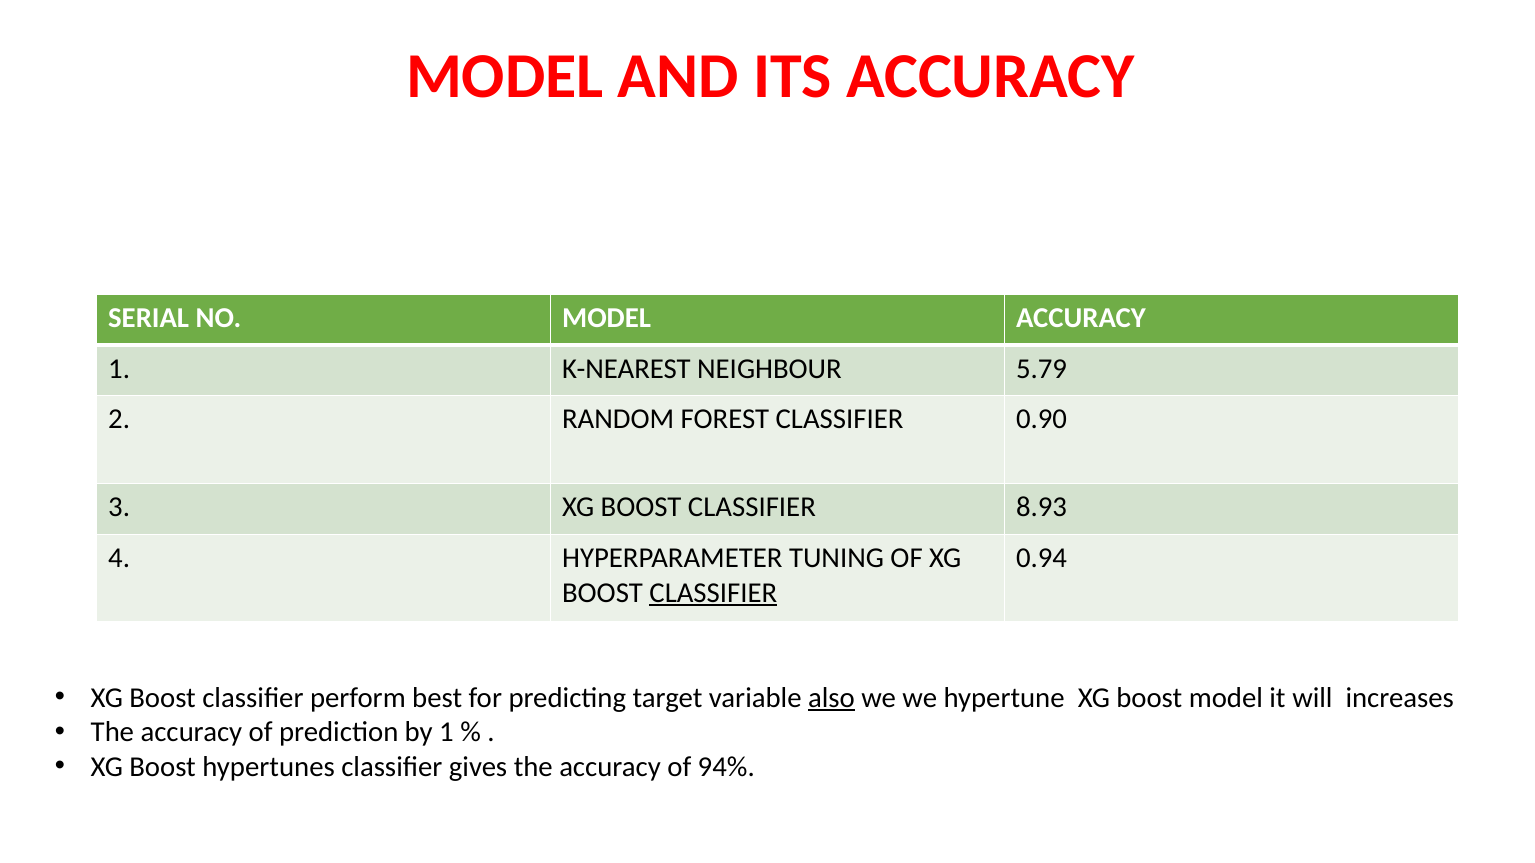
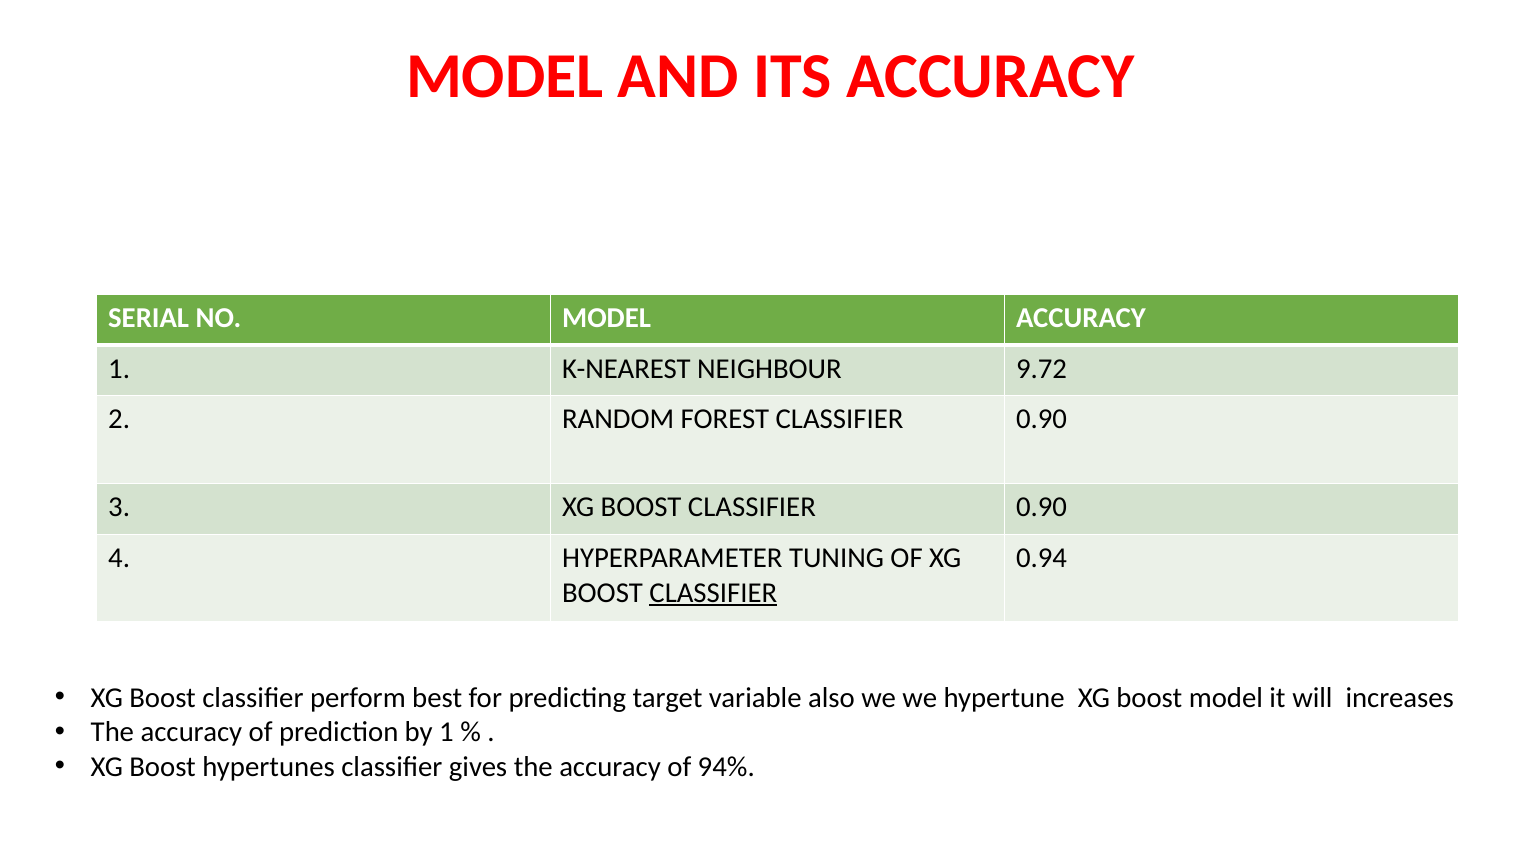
5.79: 5.79 -> 9.72 (1042, 369)
BOOST CLASSIFIER 8.93: 8.93 -> 0.90 (1042, 507)
also underline: present -> none (832, 698)
